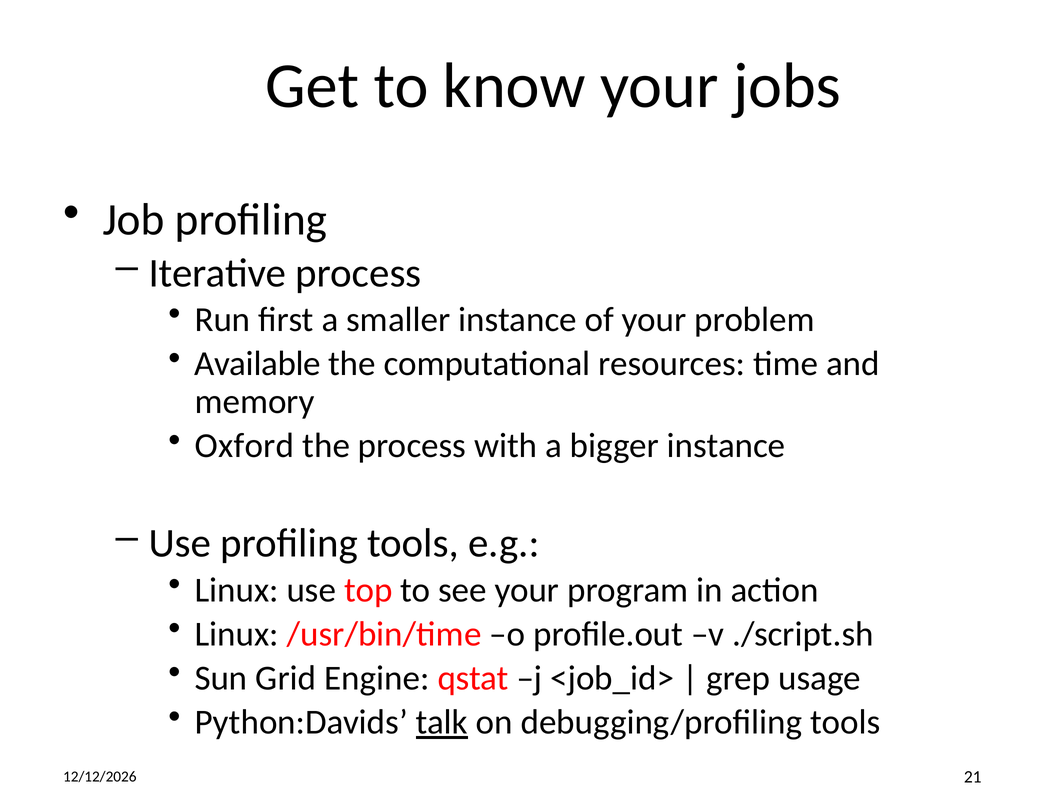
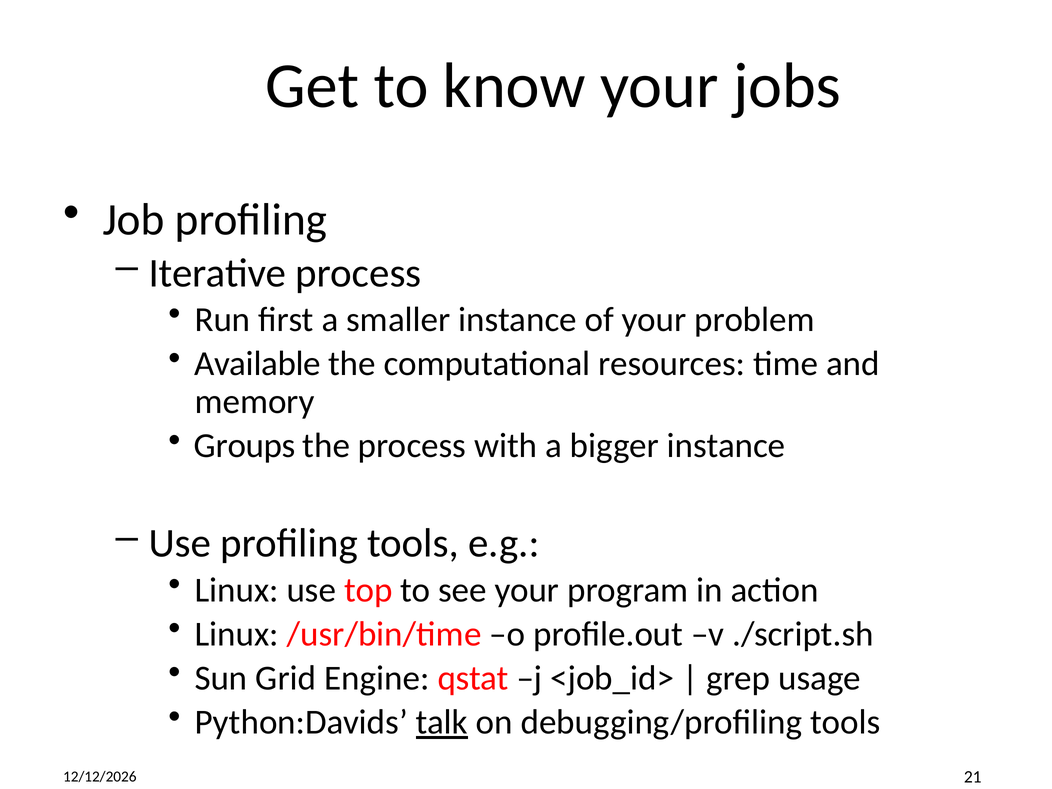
Oxford: Oxford -> Groups (245, 446)
